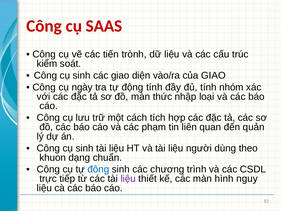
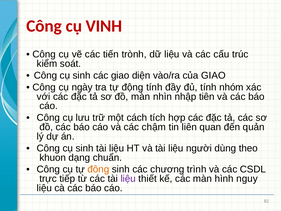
SAAS: SAAS -> VINH (104, 26)
thức: thức -> nhìn (163, 96)
loại: loại -> tiên (207, 96)
phạm: phạm -> chậm (154, 127)
đông colour: blue -> orange (98, 169)
